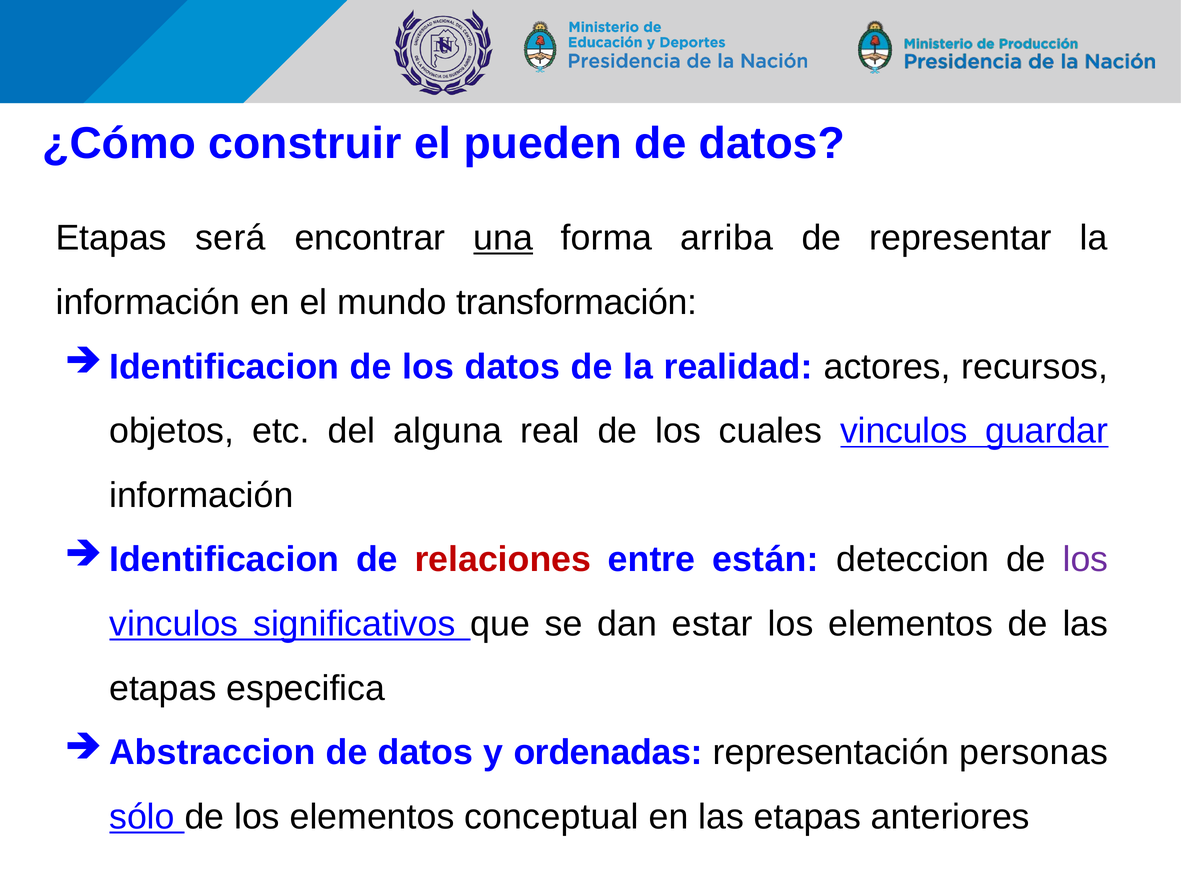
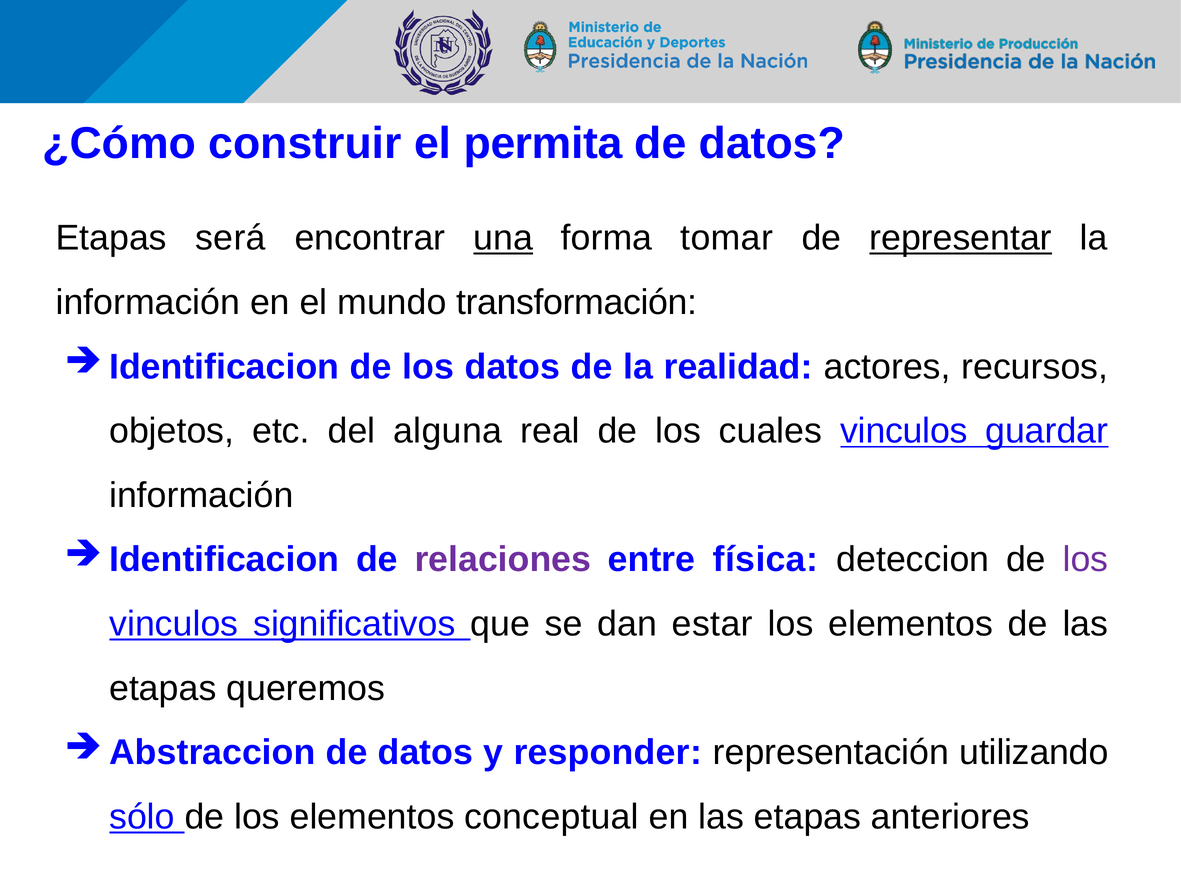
pueden: pueden -> permita (543, 143)
arriba: arriba -> tomar (727, 238)
representar underline: none -> present (961, 238)
relaciones colour: red -> purple (503, 559)
están: están -> física (765, 559)
especifica: especifica -> queremos (306, 688)
ordenadas: ordenadas -> responder (608, 752)
personas: personas -> utilizando (1034, 752)
